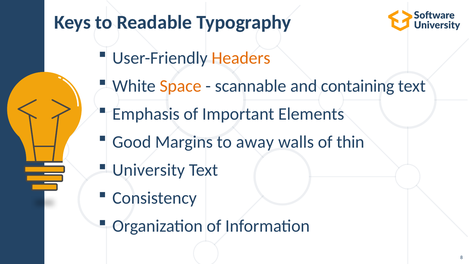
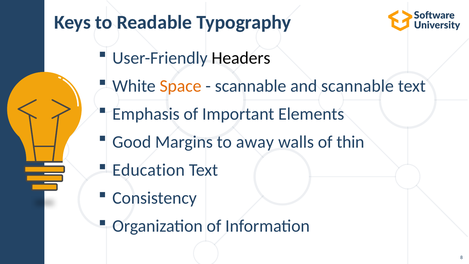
Headers colour: orange -> black (241, 58)
and containing: containing -> scannable (357, 86)
University: University -> Education (149, 170)
